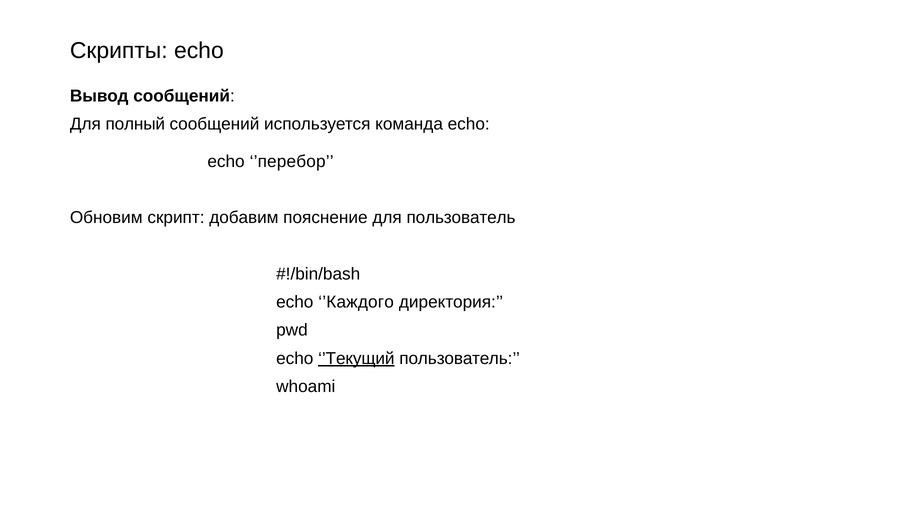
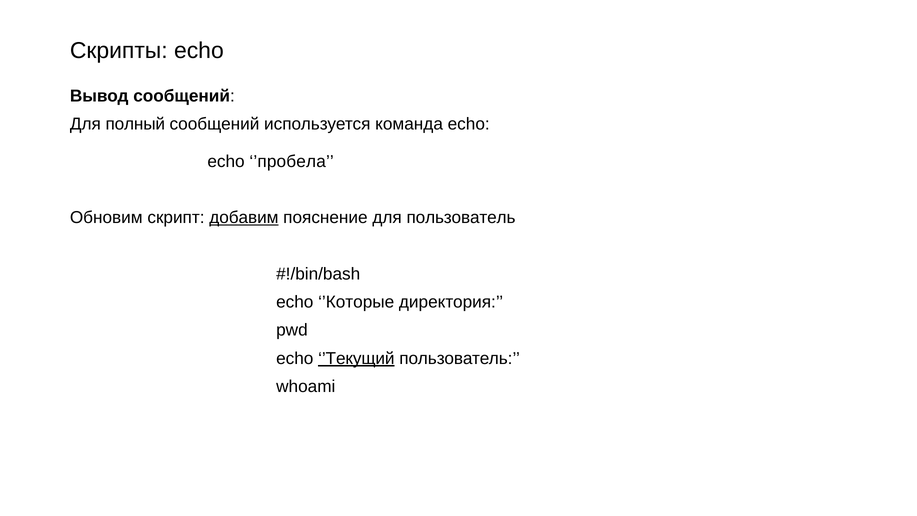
’перебор: ’перебор -> ’пробела (292, 161)
добавим underline: none -> present (244, 218)
’Каждого: ’Каждого -> ’Которые (356, 302)
